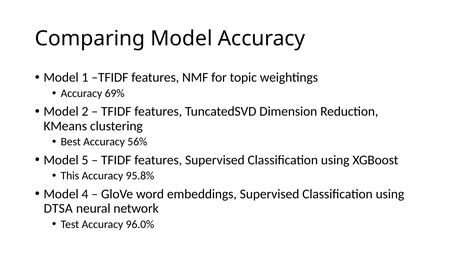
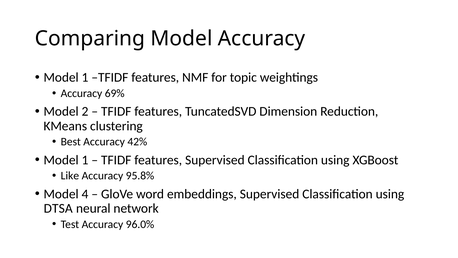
56%: 56% -> 42% (137, 142)
5: 5 -> 1 (85, 160)
This: This -> Like (70, 176)
